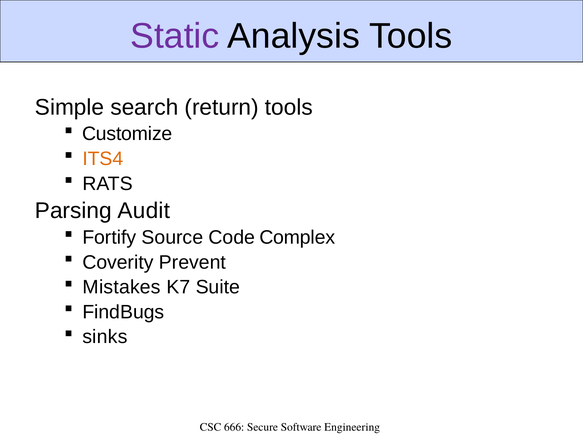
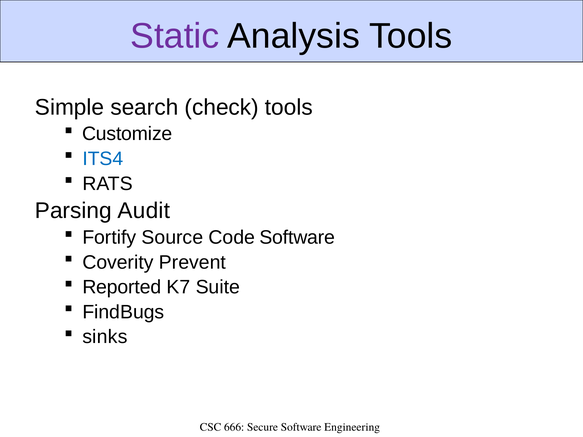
return: return -> check (222, 107)
ITS4 colour: orange -> blue (103, 159)
Code Complex: Complex -> Software (297, 238)
Mistakes: Mistakes -> Reported (122, 287)
